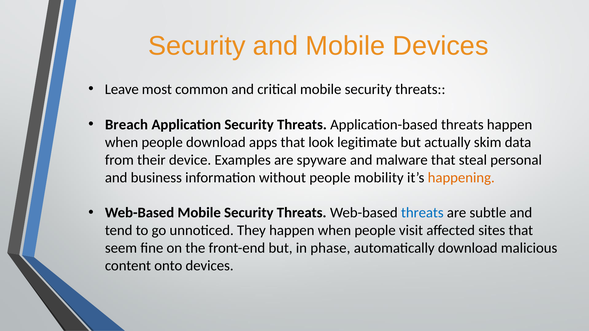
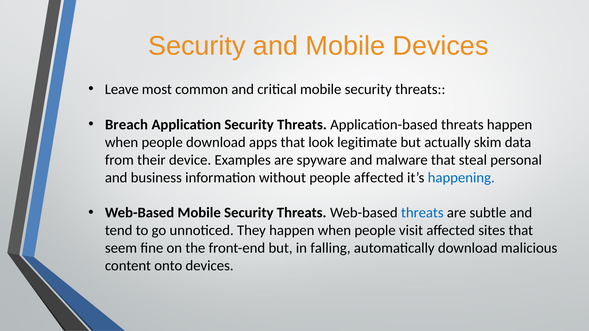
people mobility: mobility -> affected (379, 178)
happening colour: orange -> blue (461, 178)
phase: phase -> falling (330, 248)
